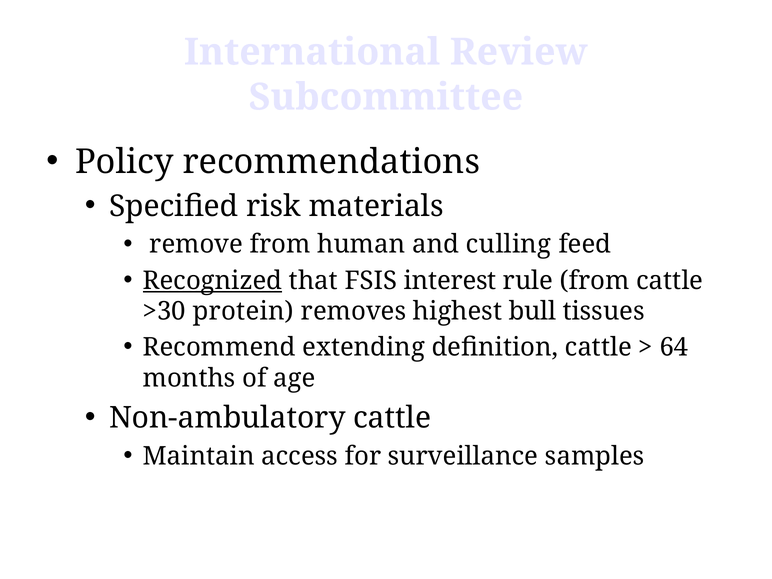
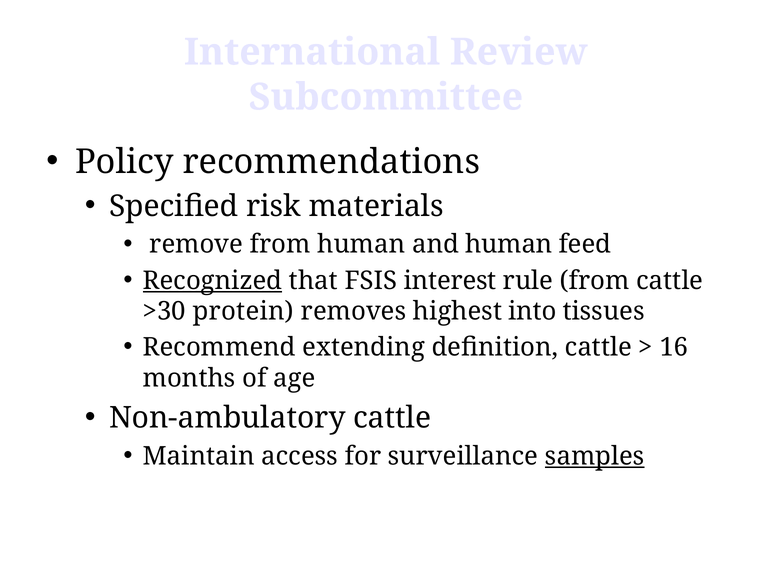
and culling: culling -> human (509, 245)
bull: bull -> into (532, 311)
64: 64 -> 16 (674, 347)
samples underline: none -> present (595, 456)
